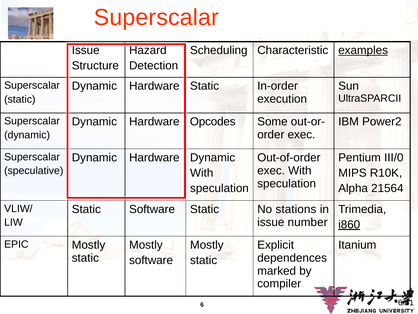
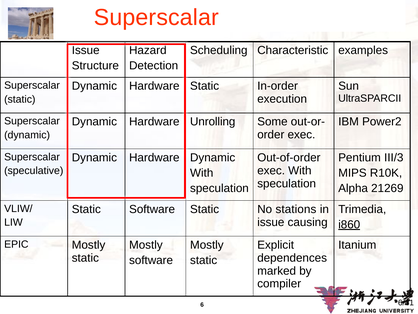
examples underline: present -> none (363, 50)
Opcodes: Opcodes -> Unrolling (213, 122)
III/0: III/0 -> III/3 (394, 157)
21564: 21564 -> 21269 (387, 188)
number: number -> causing (308, 222)
